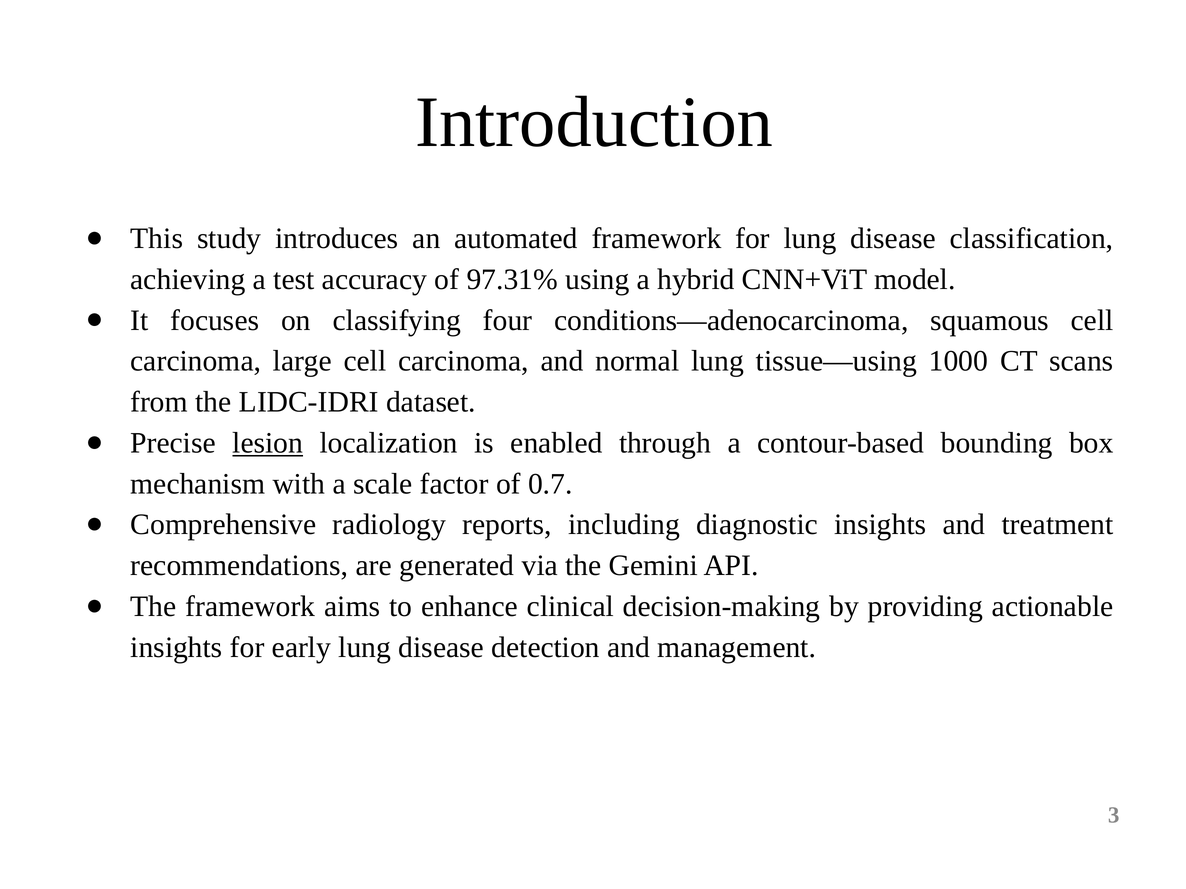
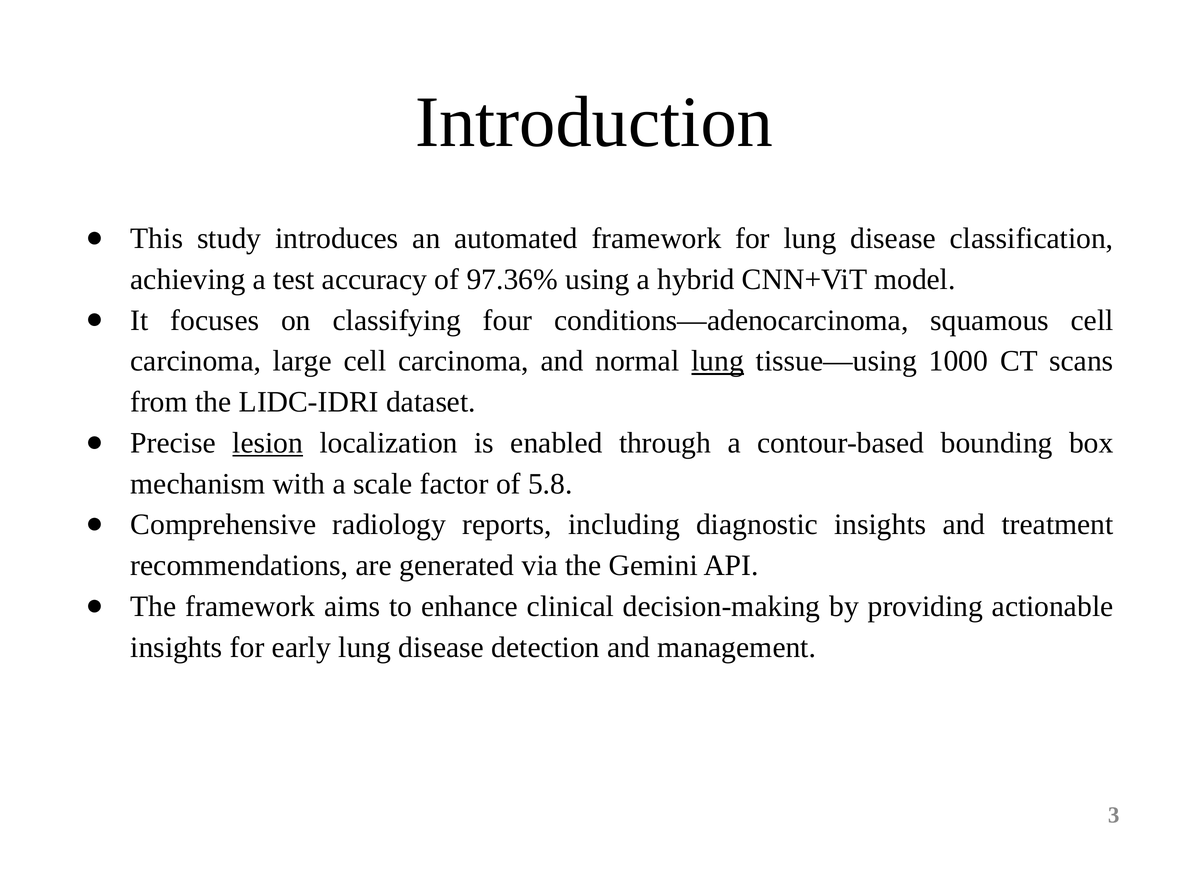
97.31%: 97.31% -> 97.36% (512, 280)
lung underline: none -> present (718, 361)
0.7: 0.7 -> 5.8 (550, 484)
